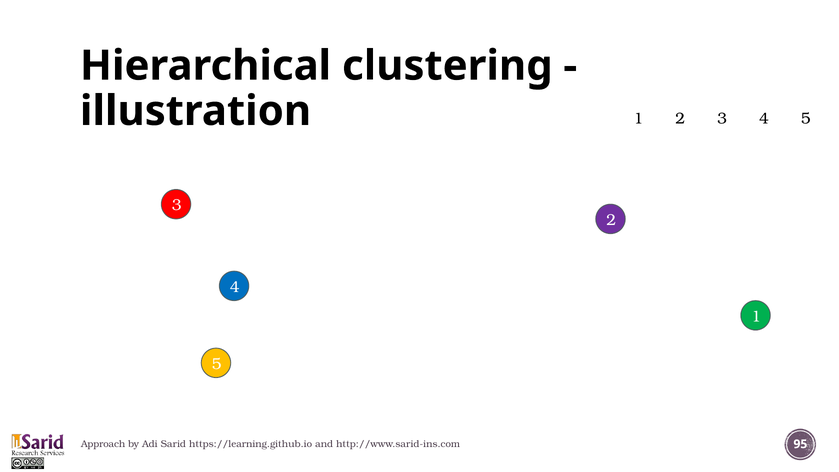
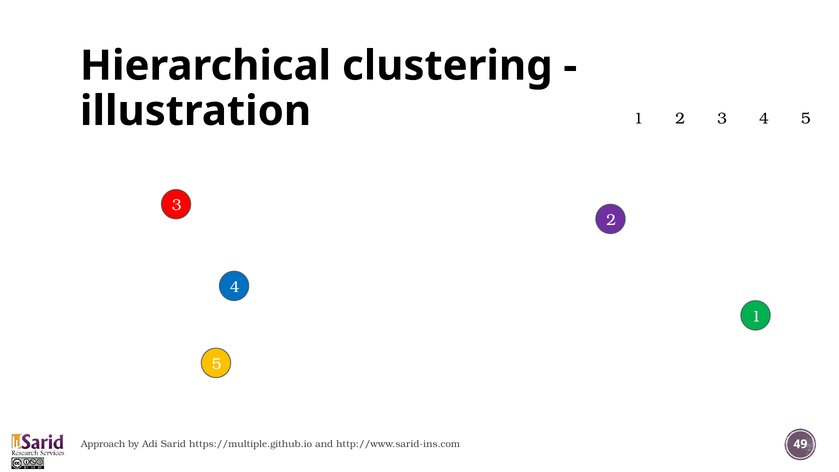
https://learning.github.io: https://learning.github.io -> https://multiple.github.io (251, 444)
95: 95 -> 49 (800, 444)
